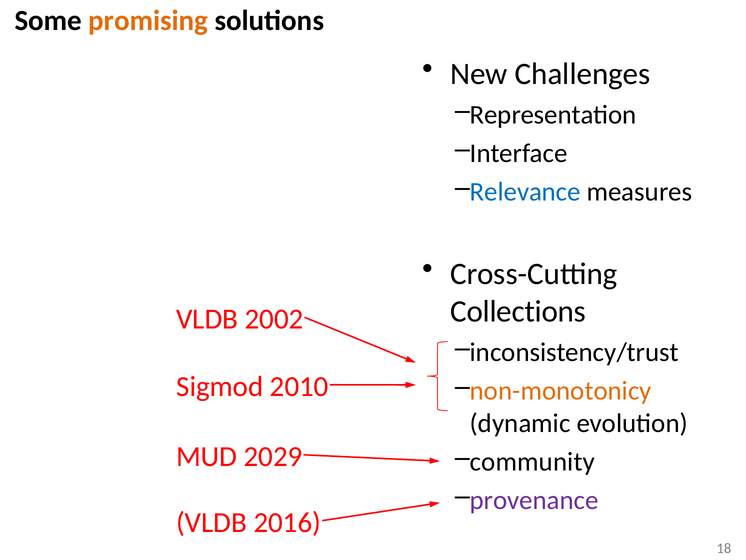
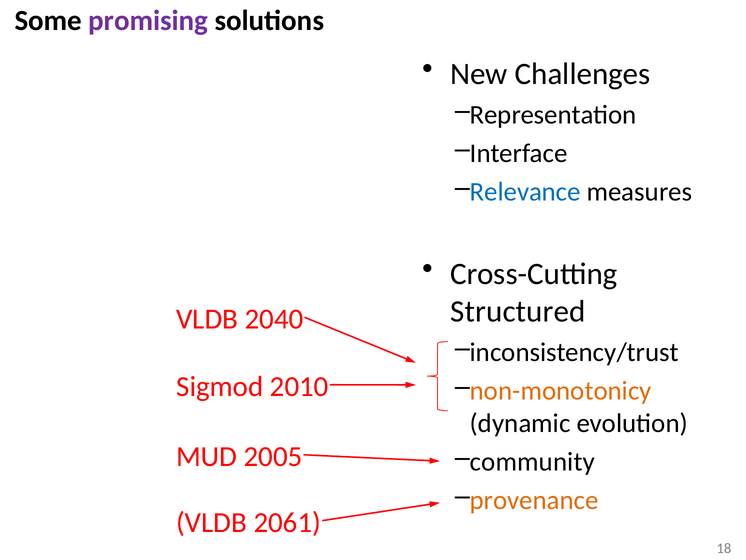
promising colour: orange -> purple (148, 21)
Collections: Collections -> Structured (518, 311)
2002: 2002 -> 2040 (274, 319)
2029: 2029 -> 2005 (273, 456)
provenance colour: purple -> orange (534, 500)
2016: 2016 -> 2061 (287, 522)
